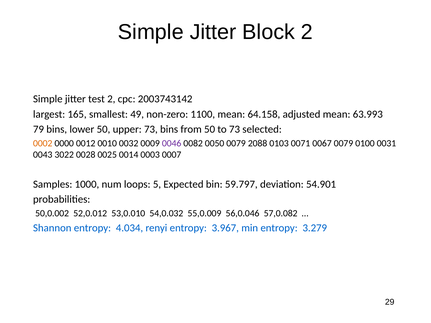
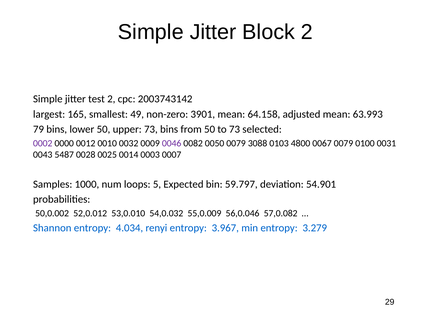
1100: 1100 -> 3901 (203, 114)
0002 colour: orange -> purple (43, 143)
2088: 2088 -> 3088 (258, 143)
0071: 0071 -> 4800 (301, 143)
3022: 3022 -> 5487 (64, 155)
